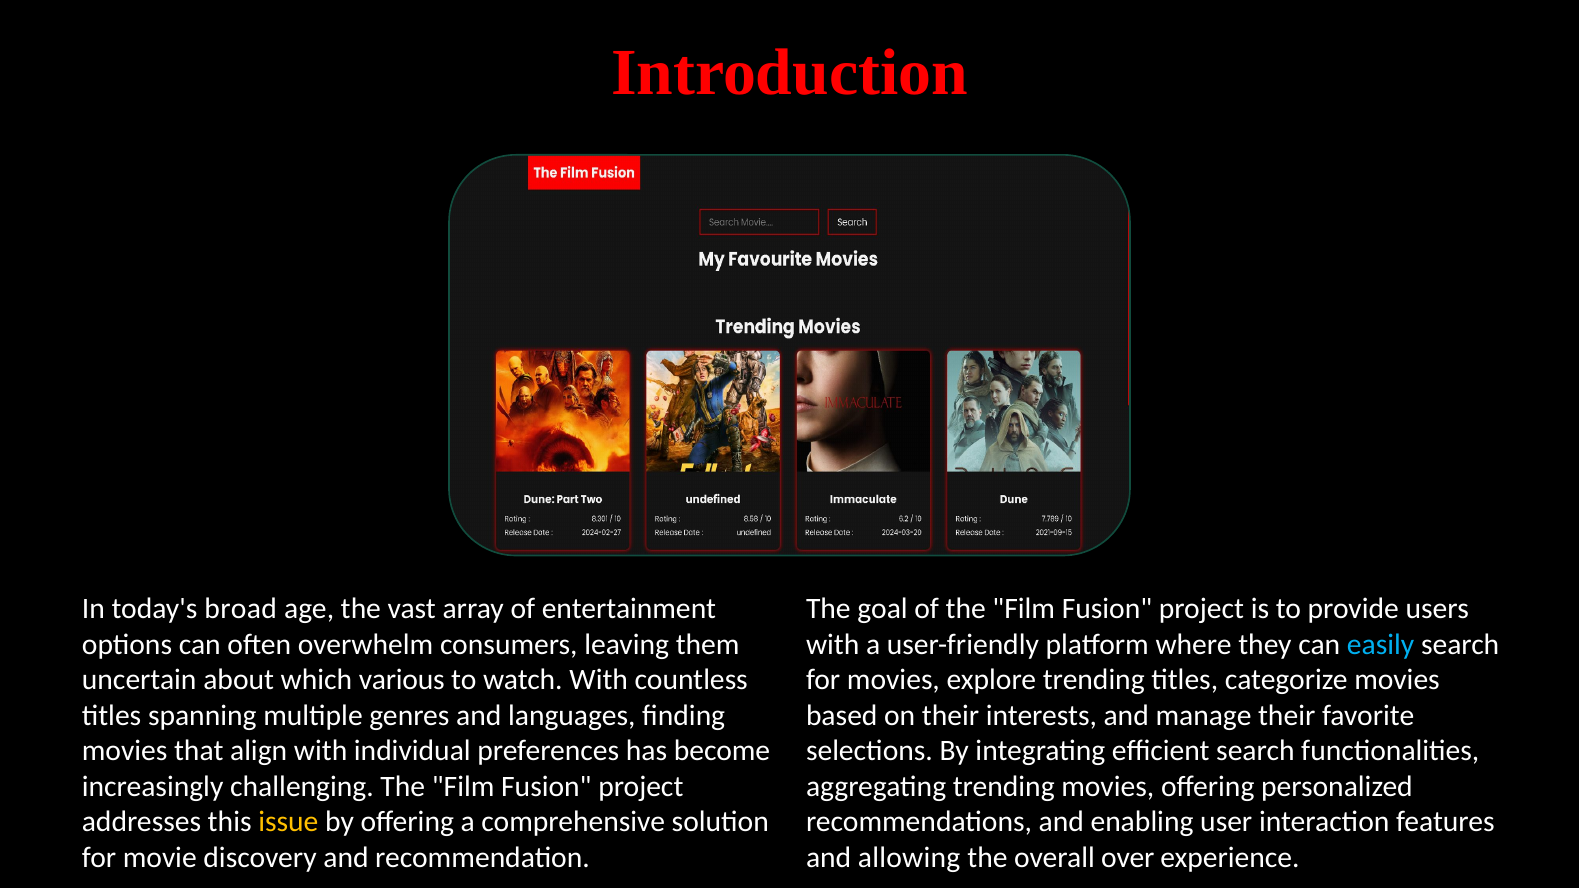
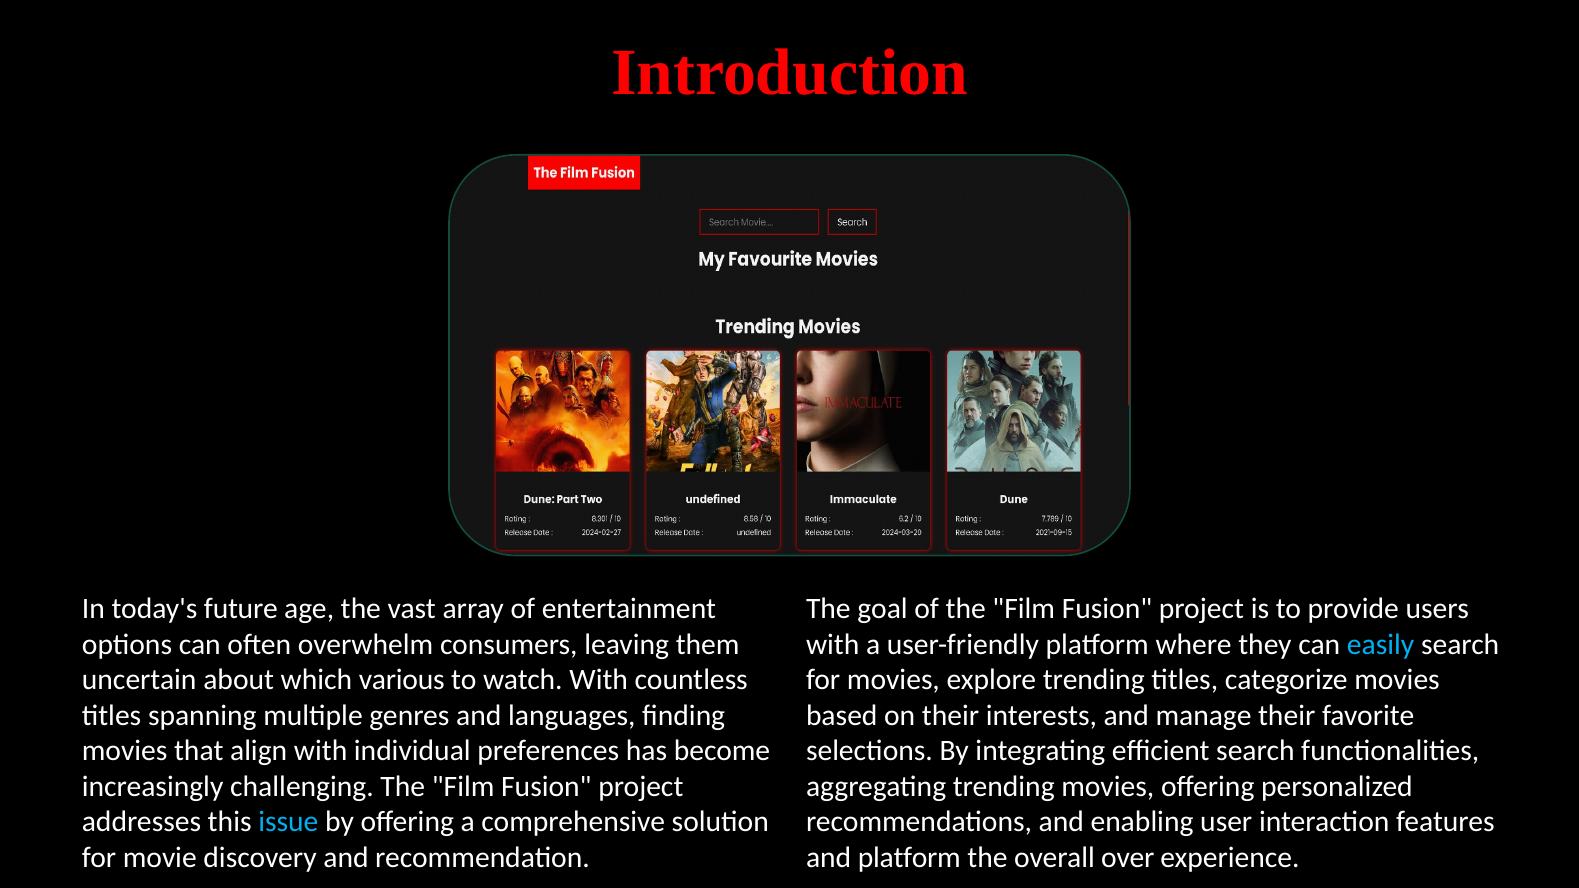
broad: broad -> future (241, 609)
issue colour: yellow -> light blue (288, 822)
and allowing: allowing -> platform (909, 858)
